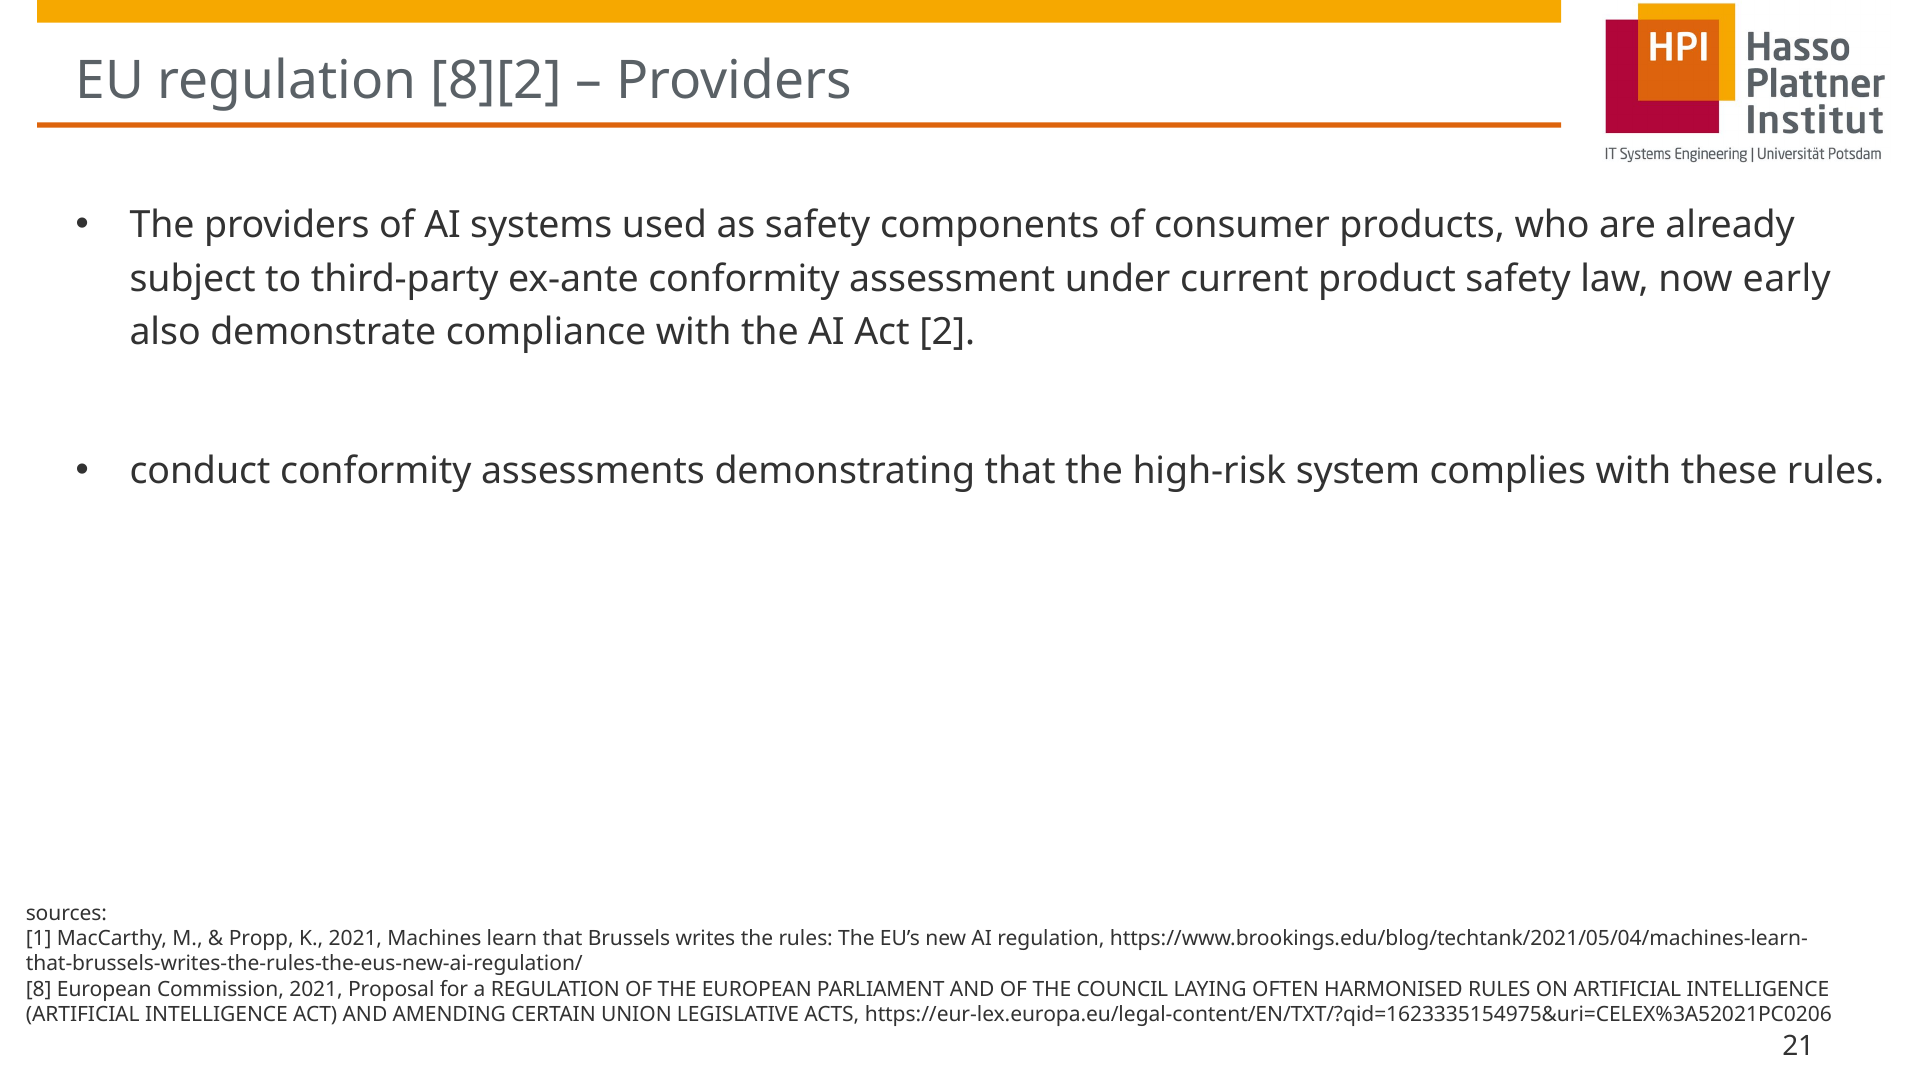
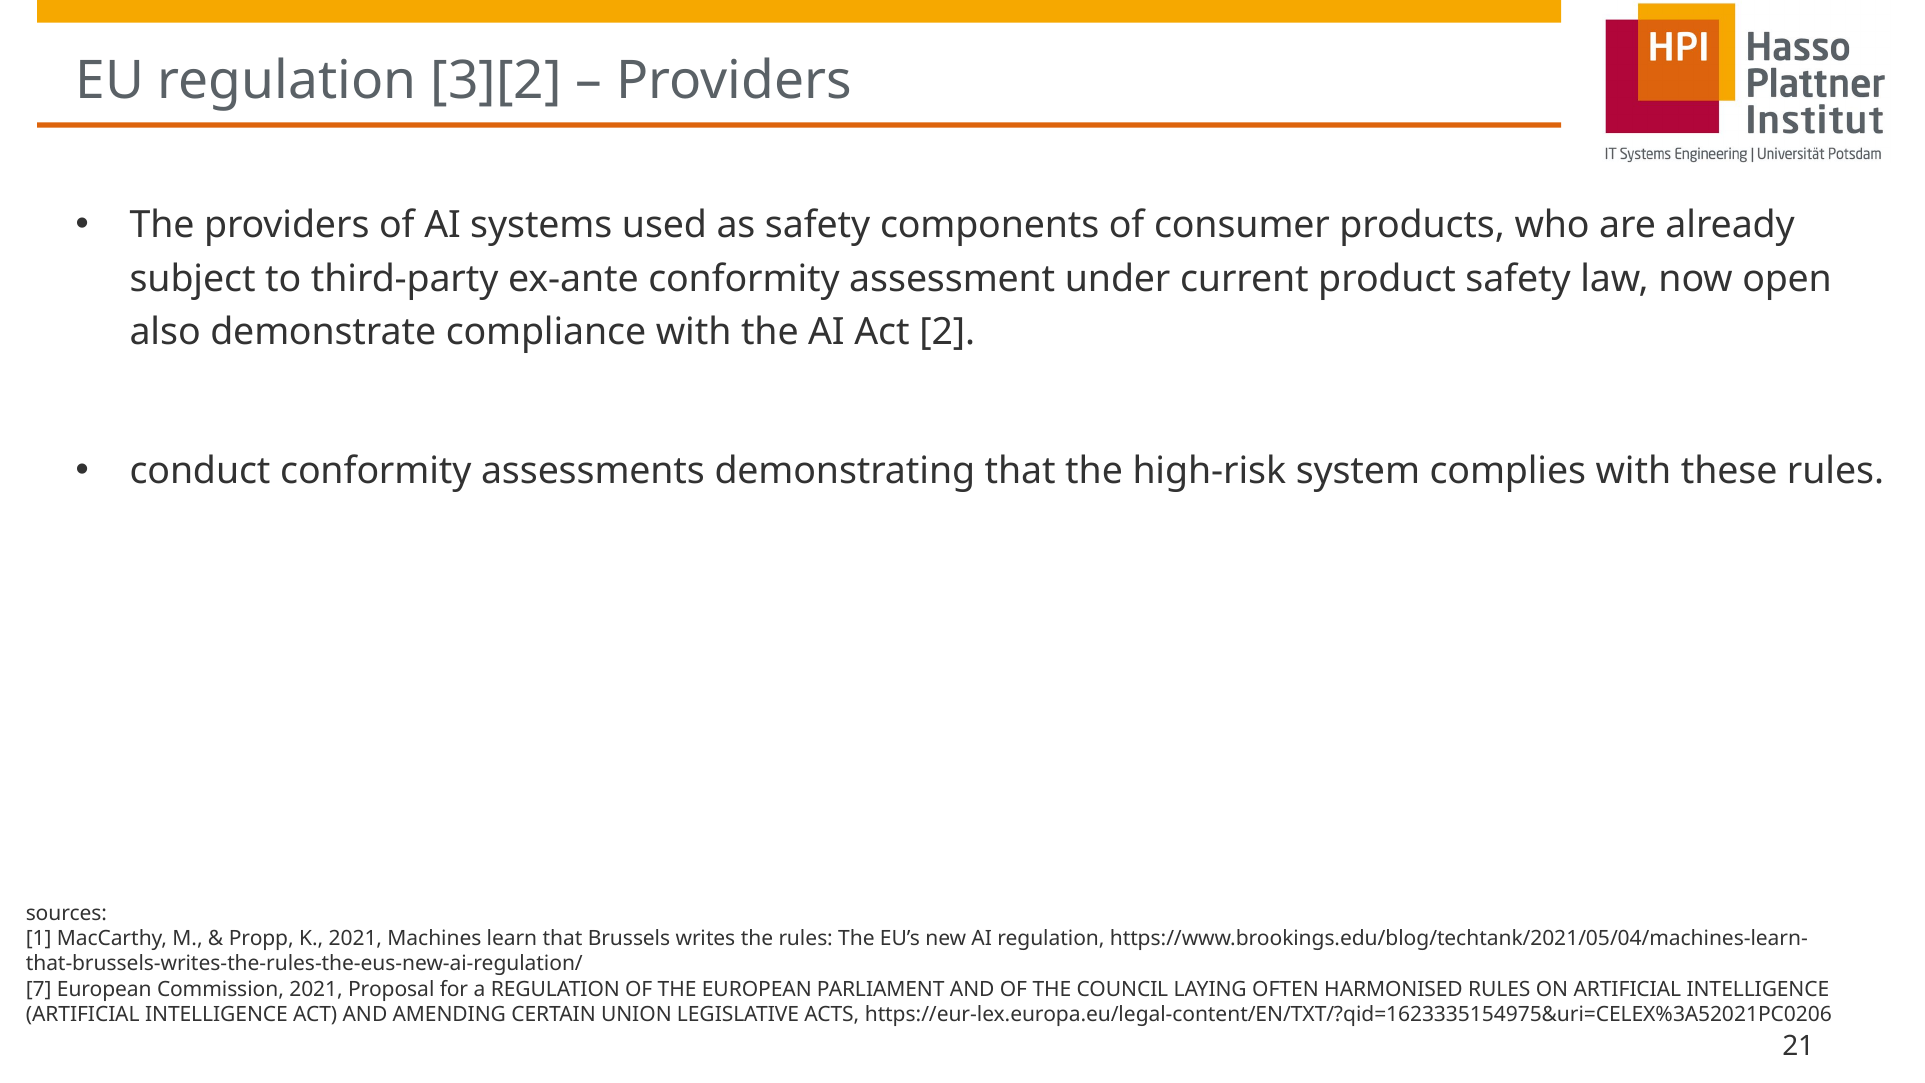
8][2: 8][2 -> 3][2 (496, 81)
early: early -> open (1787, 279)
8: 8 -> 7 (39, 989)
